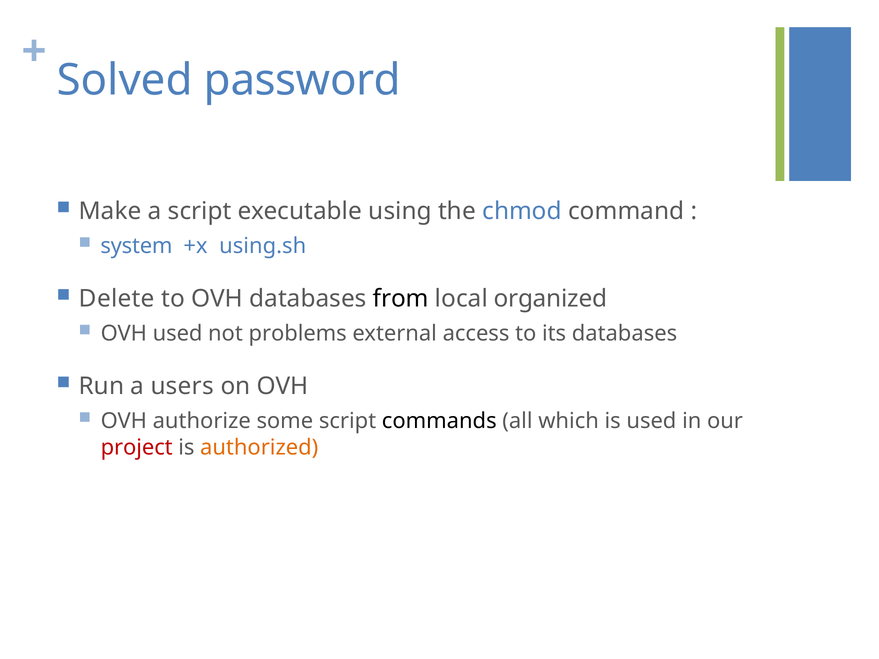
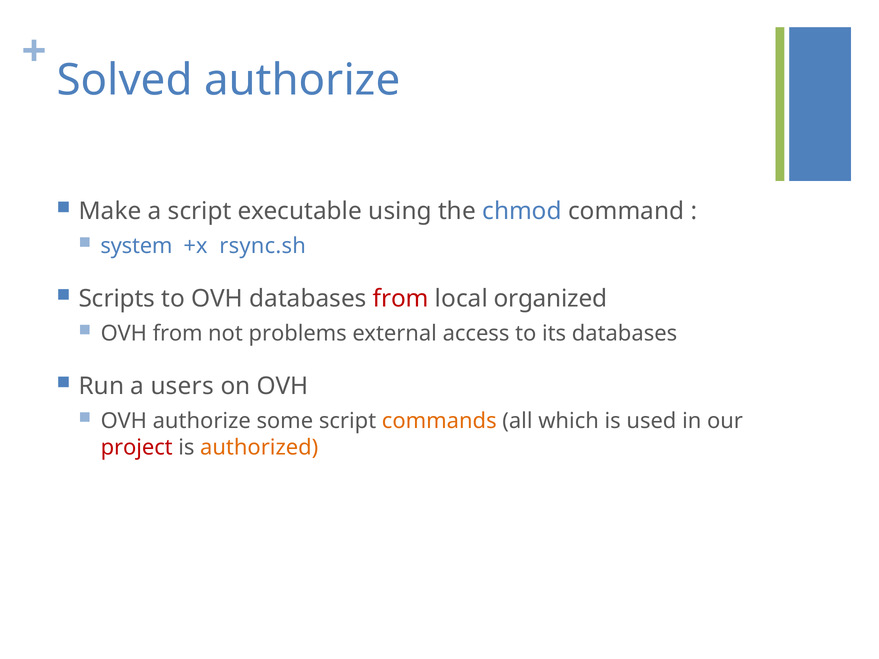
Solved password: password -> authorize (302, 80)
using.sh: using.sh -> rsync.sh (263, 246)
Delete: Delete -> Scripts (117, 299)
from colour: black -> red (401, 299)
OVH used: used -> from (178, 334)
commands colour: black -> orange (439, 421)
